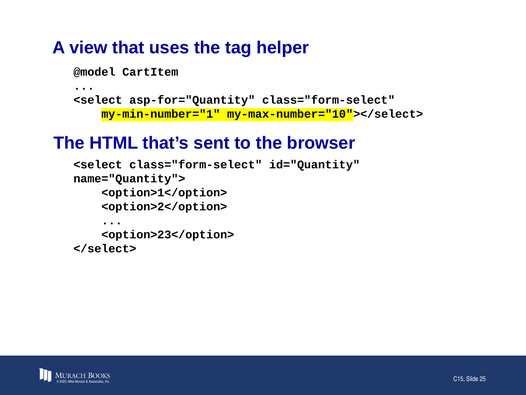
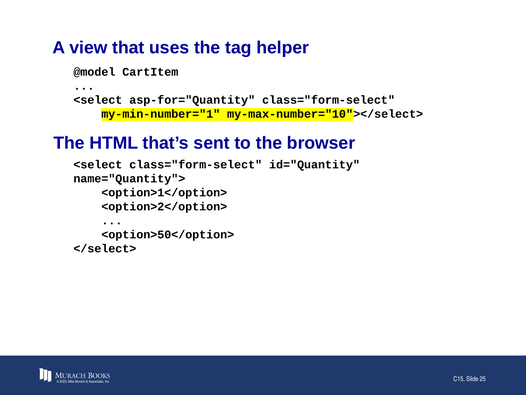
<option>23</option>: <option>23</option> -> <option>50</option> (168, 234)
